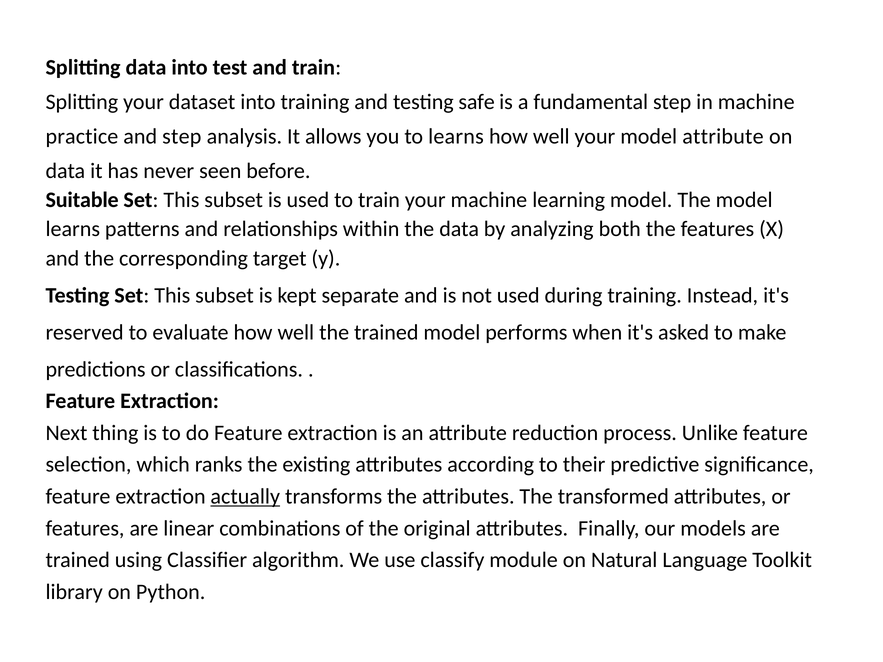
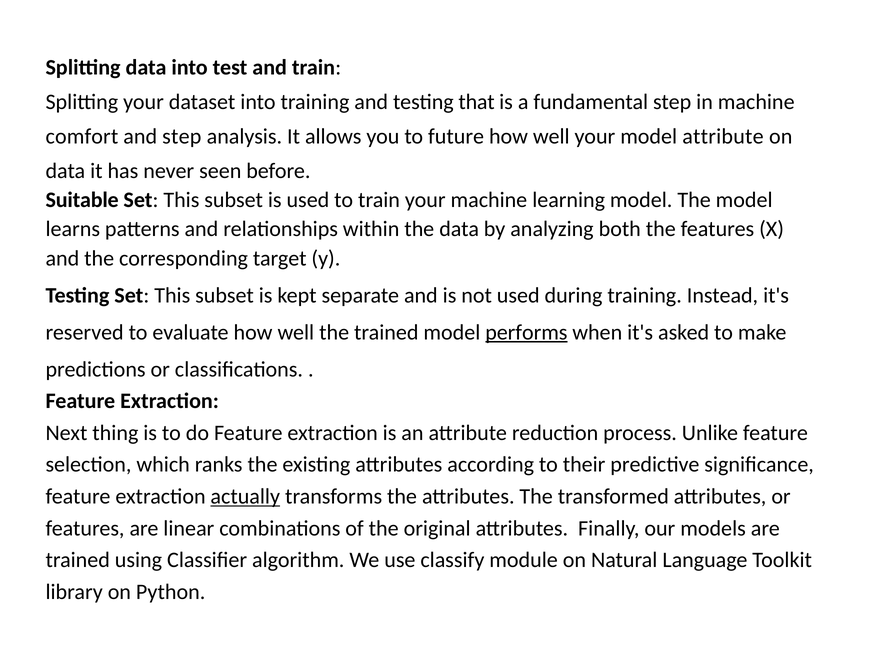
safe: safe -> that (477, 102)
practice: practice -> comfort (82, 137)
to learns: learns -> future (456, 137)
performs underline: none -> present (526, 332)
